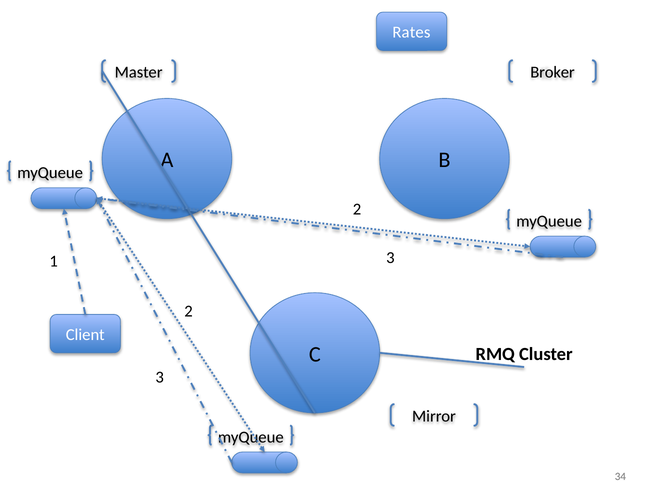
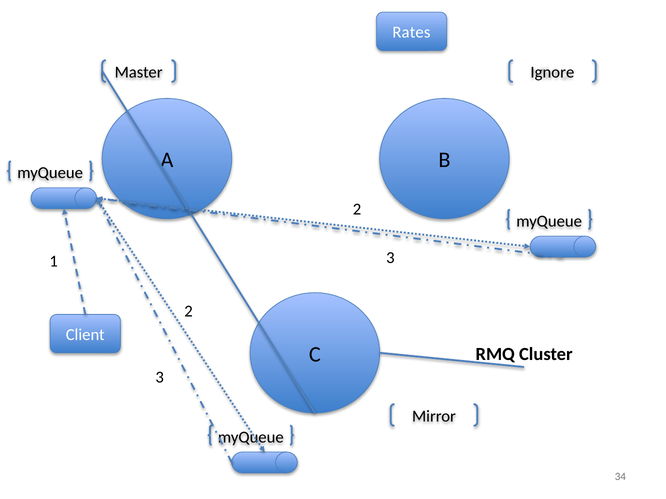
Broker: Broker -> Ignore (552, 72)
